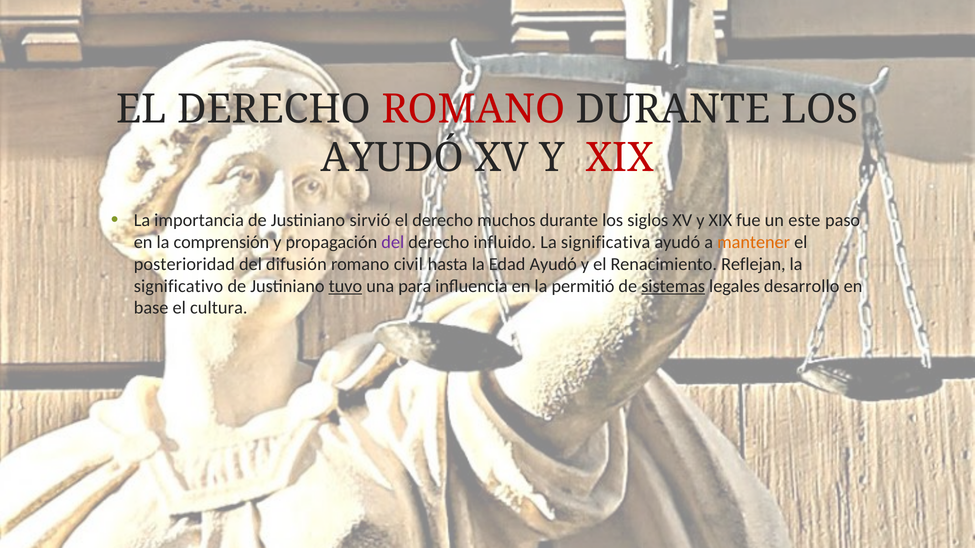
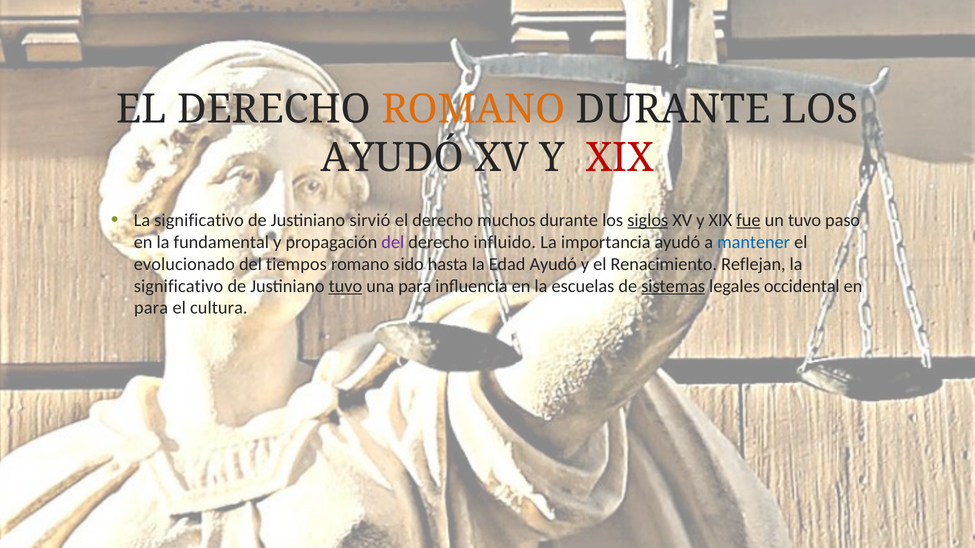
ROMANO colour: red -> orange (473, 109)
importancia: importancia -> significativo (199, 220)
siglos underline: none -> present (648, 220)
fue underline: none -> present (748, 220)
un este: este -> tuvo (805, 220)
comprensión: comprensión -> fundamental (221, 242)
significativa: significativa -> importancia (606, 242)
mantener colour: orange -> blue (754, 242)
posterioridad: posterioridad -> evolucionado (184, 264)
difusión: difusión -> tiempos (296, 264)
civil: civil -> sido (409, 264)
permitió: permitió -> escuelas (583, 286)
desarrollo: desarrollo -> occidental (802, 286)
base: base -> para (151, 308)
